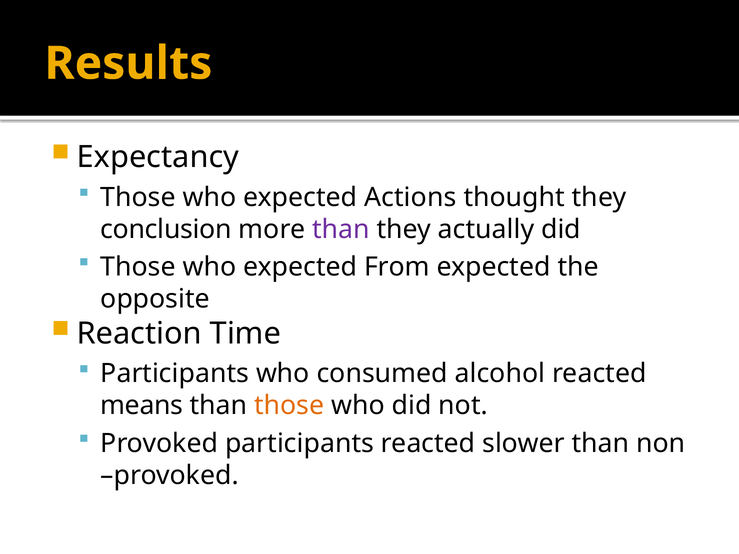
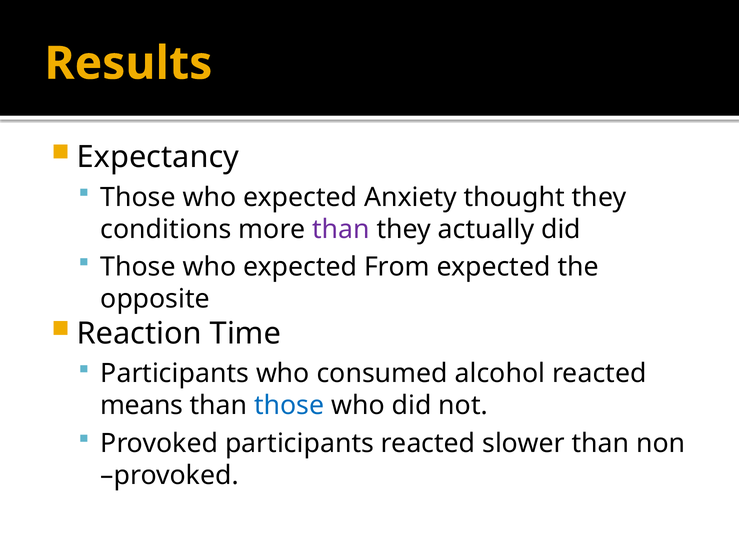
Actions: Actions -> Anxiety (410, 197)
conclusion: conclusion -> conditions (166, 229)
those colour: orange -> blue (289, 406)
